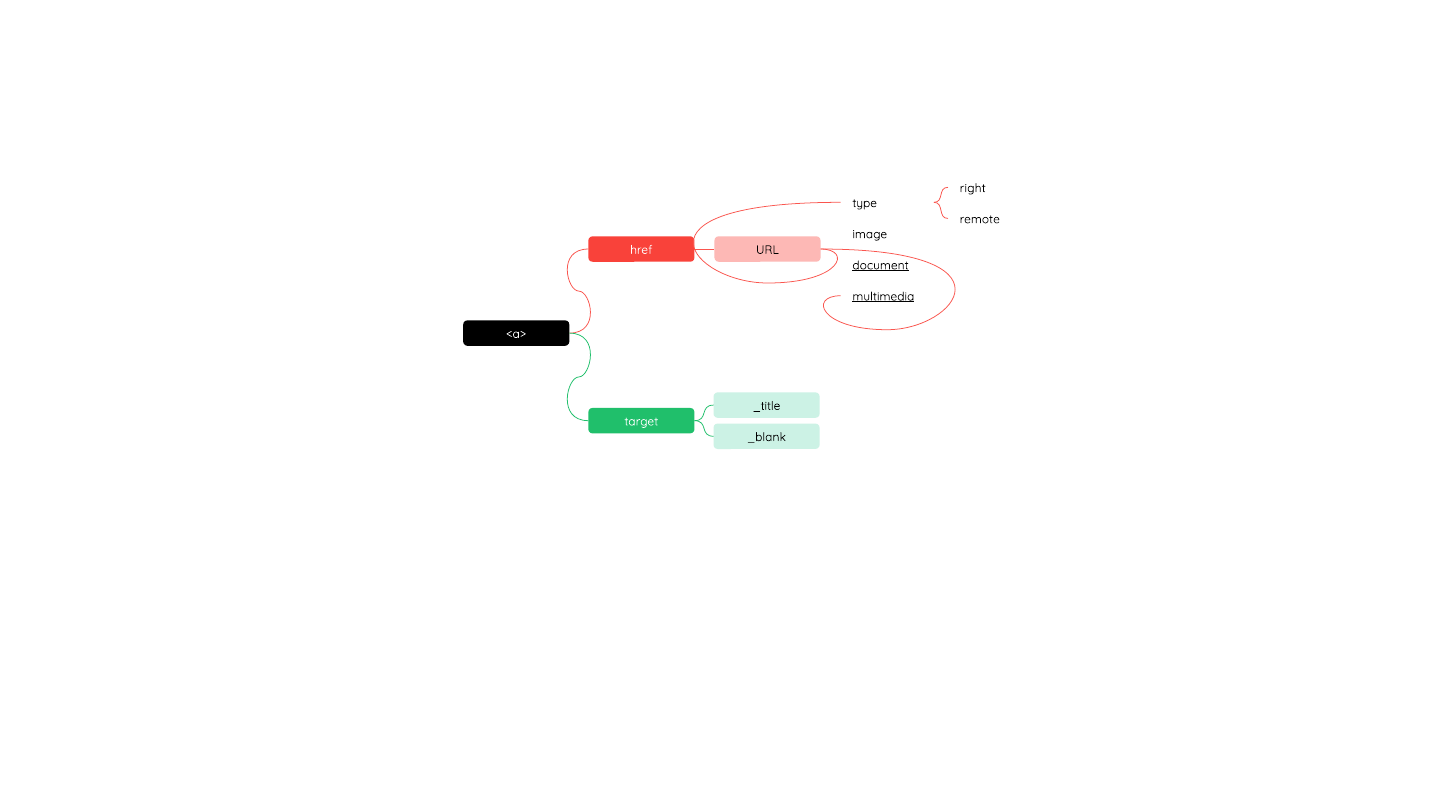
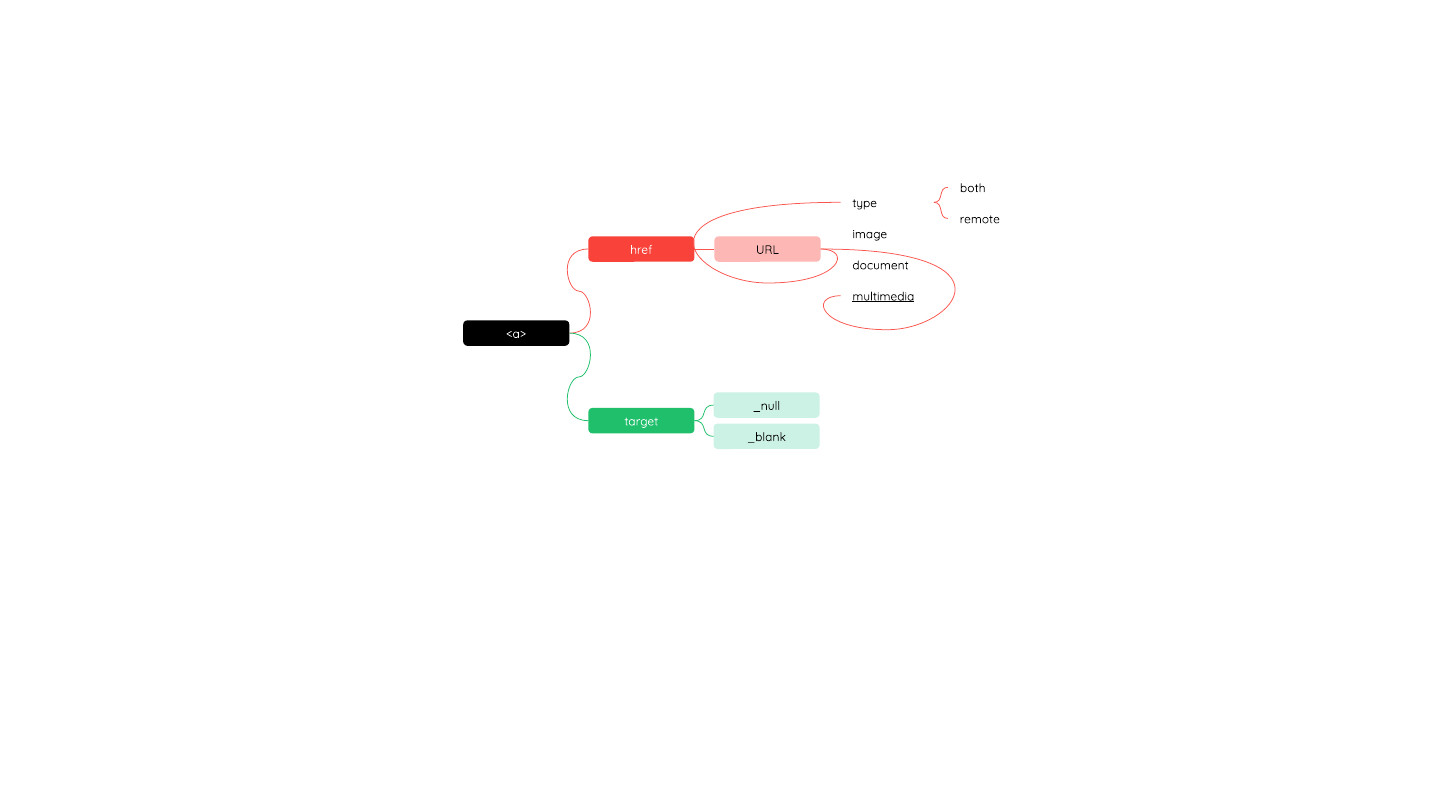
right: right -> both (973, 188)
document underline: present -> none (881, 265)
_title: _title -> _null (766, 406)
